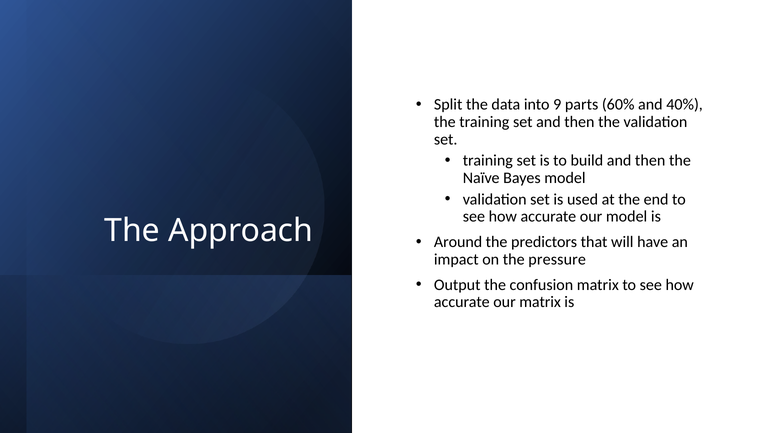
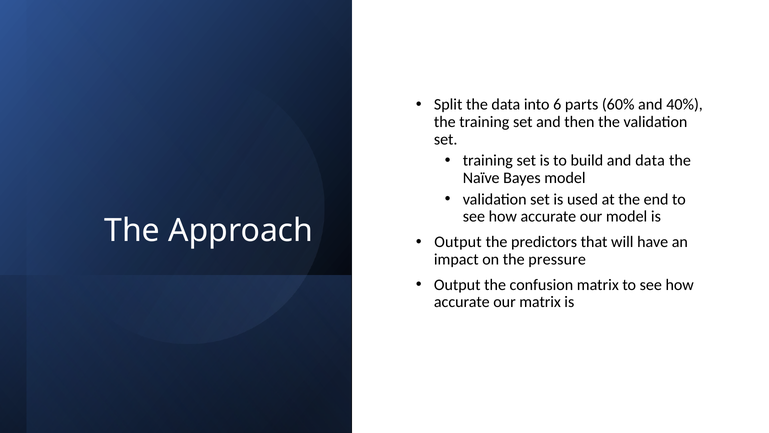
9: 9 -> 6 (557, 104)
build and then: then -> data (650, 160)
Around: Around -> Output (458, 242)
